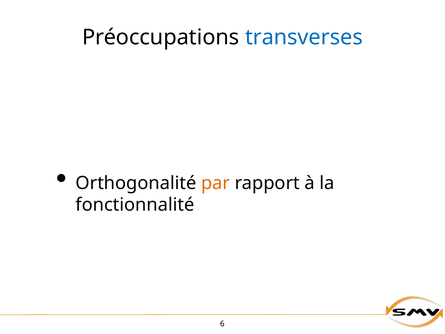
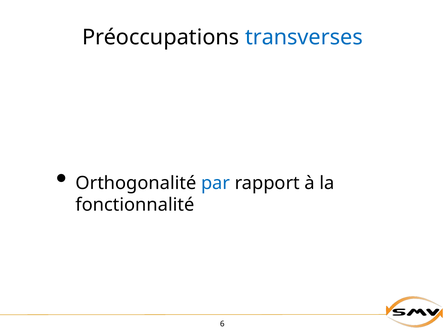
par colour: orange -> blue (216, 183)
